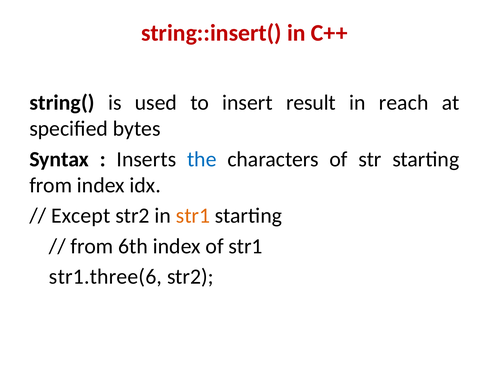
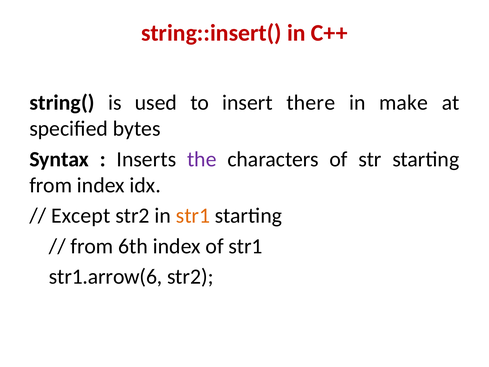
result: result -> there (311, 103)
reach: reach -> make (404, 103)
the colour: blue -> purple (202, 159)
str1.three(6: str1.three(6 -> str1.arrow(6 (106, 277)
